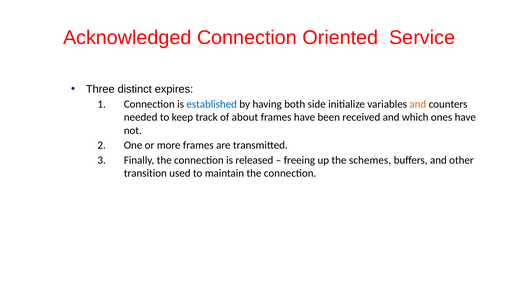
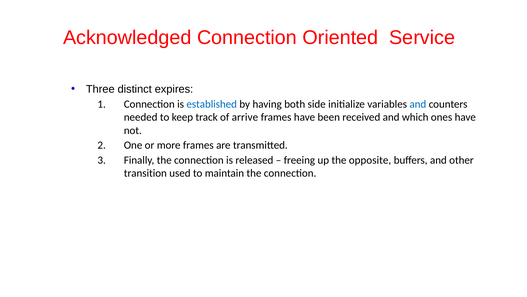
and colour: orange -> blue (418, 104)
about: about -> arrive (245, 117)
schemes: schemes -> opposite (370, 160)
